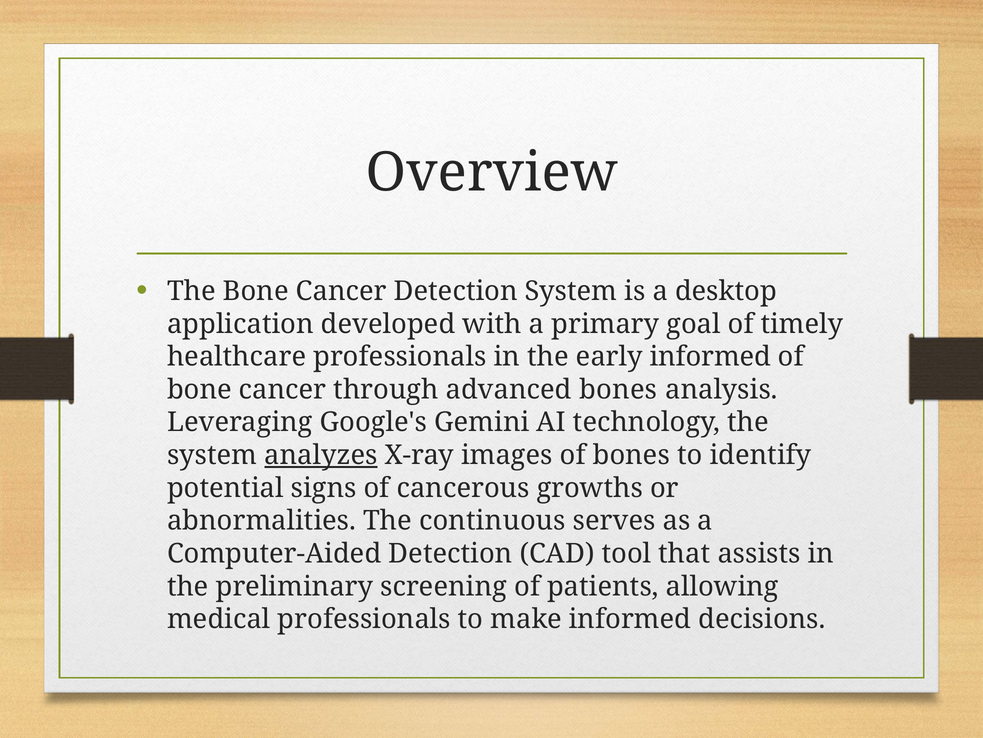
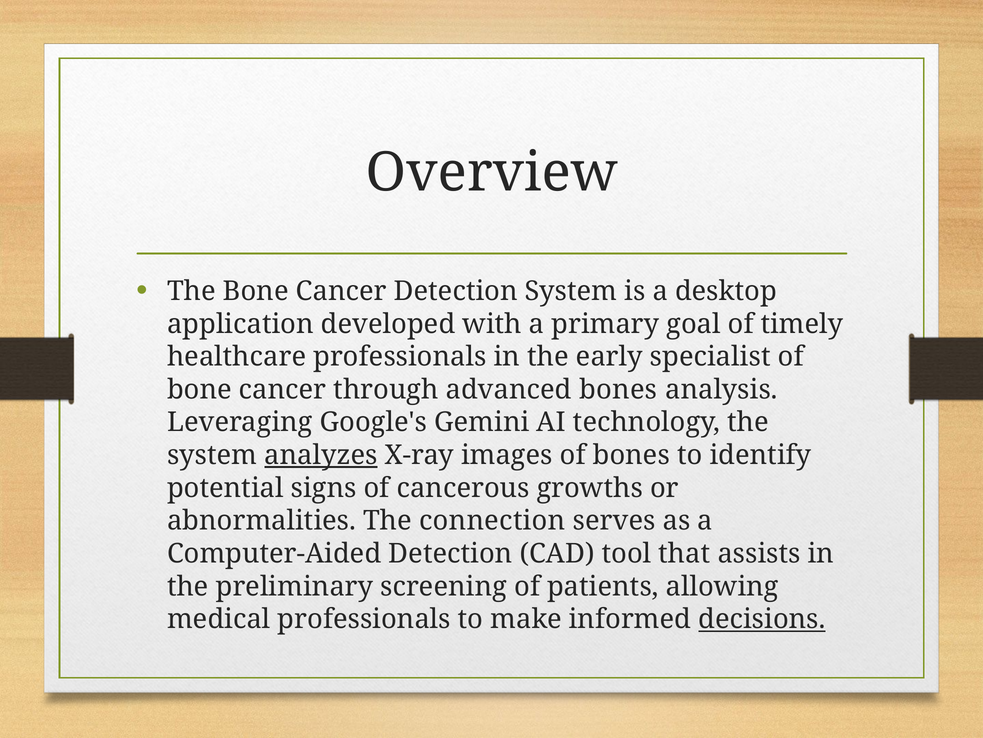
early informed: informed -> specialist (710, 356)
continuous: continuous -> connection (492, 520)
decisions underline: none -> present (762, 619)
